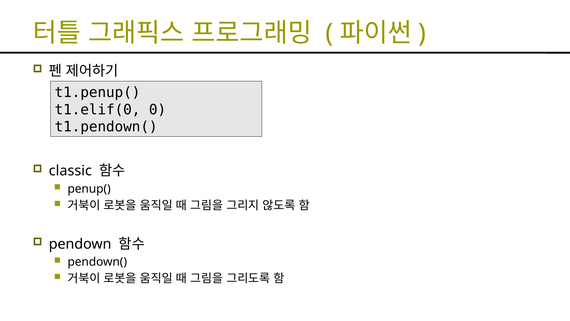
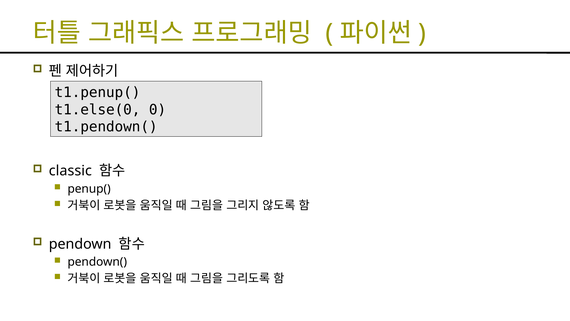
t1.elif(0: t1.elif(0 -> t1.else(0 (98, 110)
